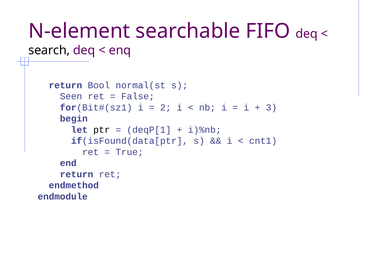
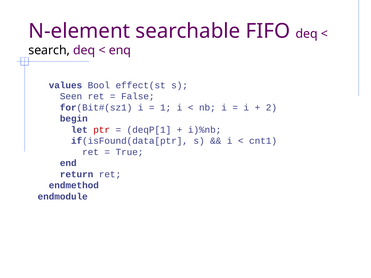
return: return -> values (65, 85)
normal(st: normal(st -> effect(st (141, 85)
2: 2 -> 1 (166, 108)
3: 3 -> 2 (271, 108)
ptr colour: black -> red (102, 130)
